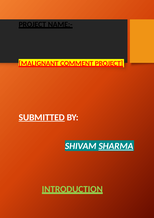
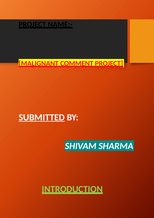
SHARMA underline: present -> none (116, 146)
